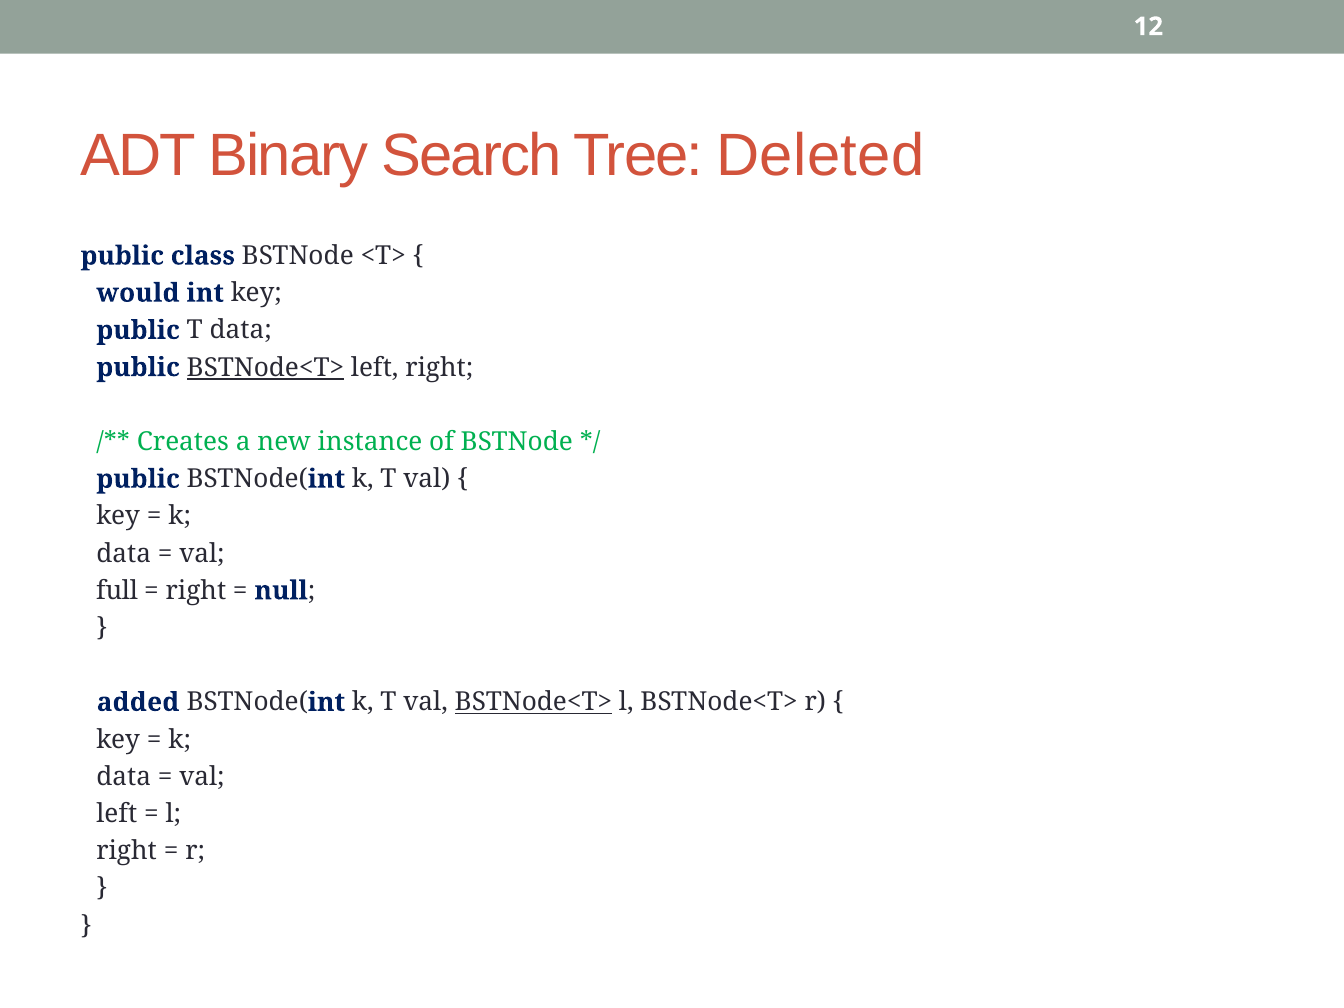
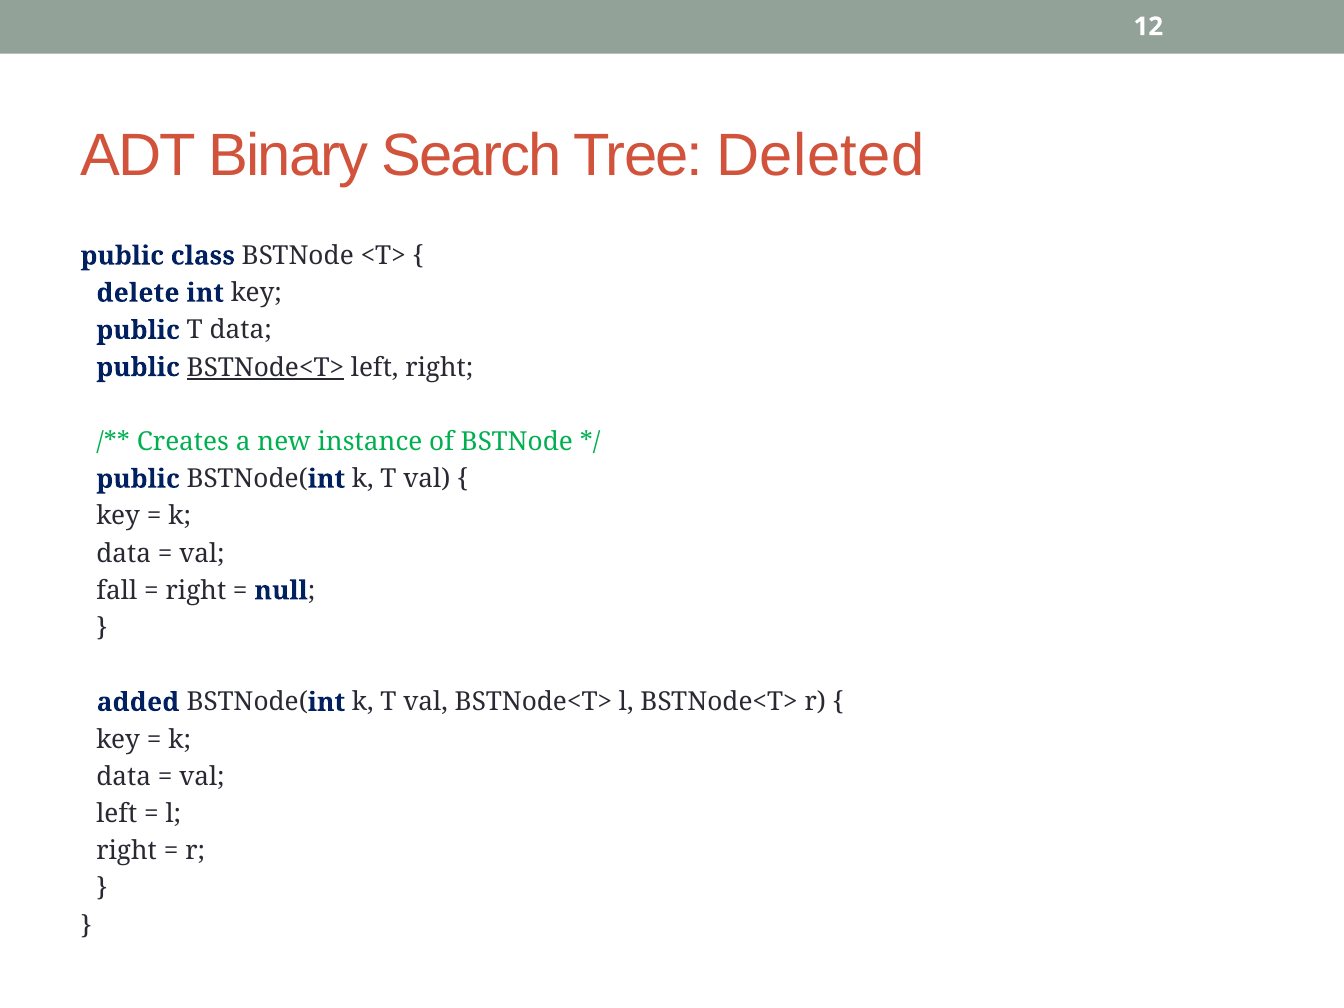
would: would -> delete (138, 293)
full: full -> fall (117, 591)
BSTNode<T> underline: present -> none (533, 702)
